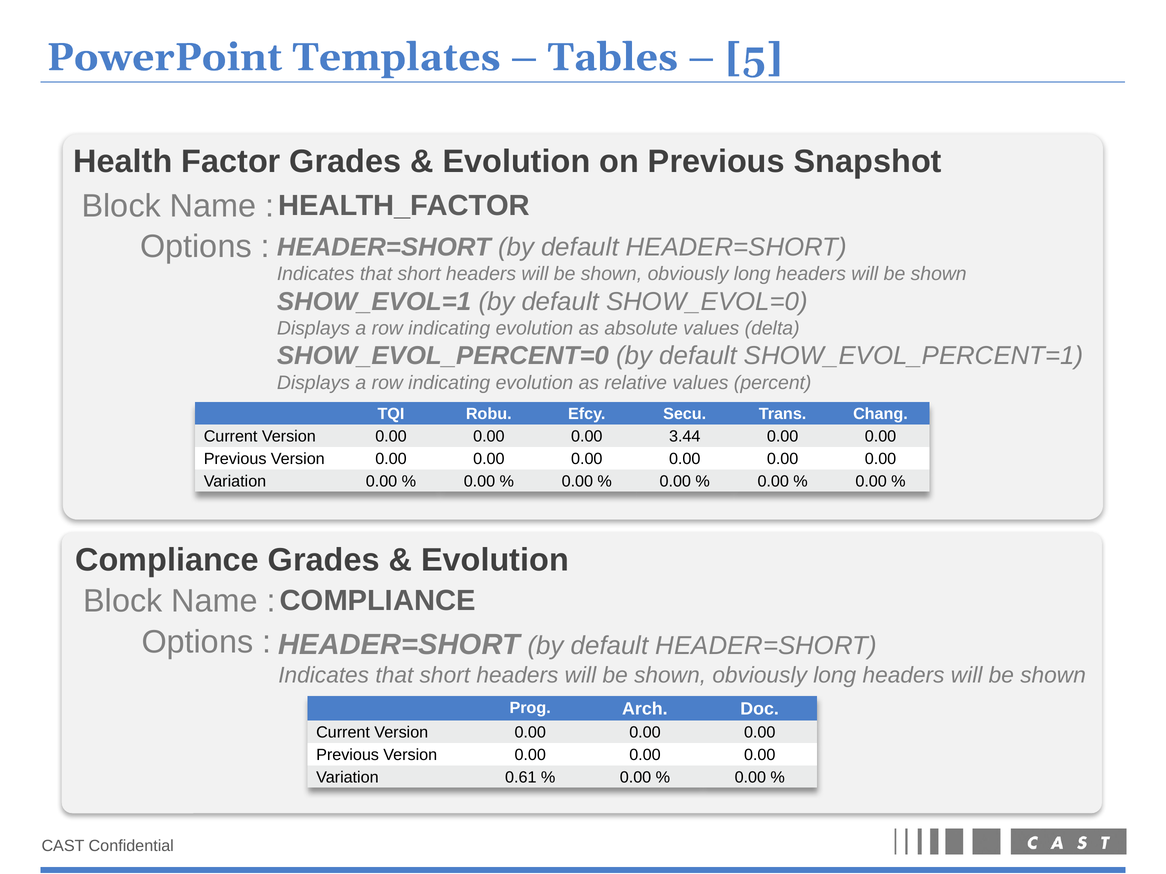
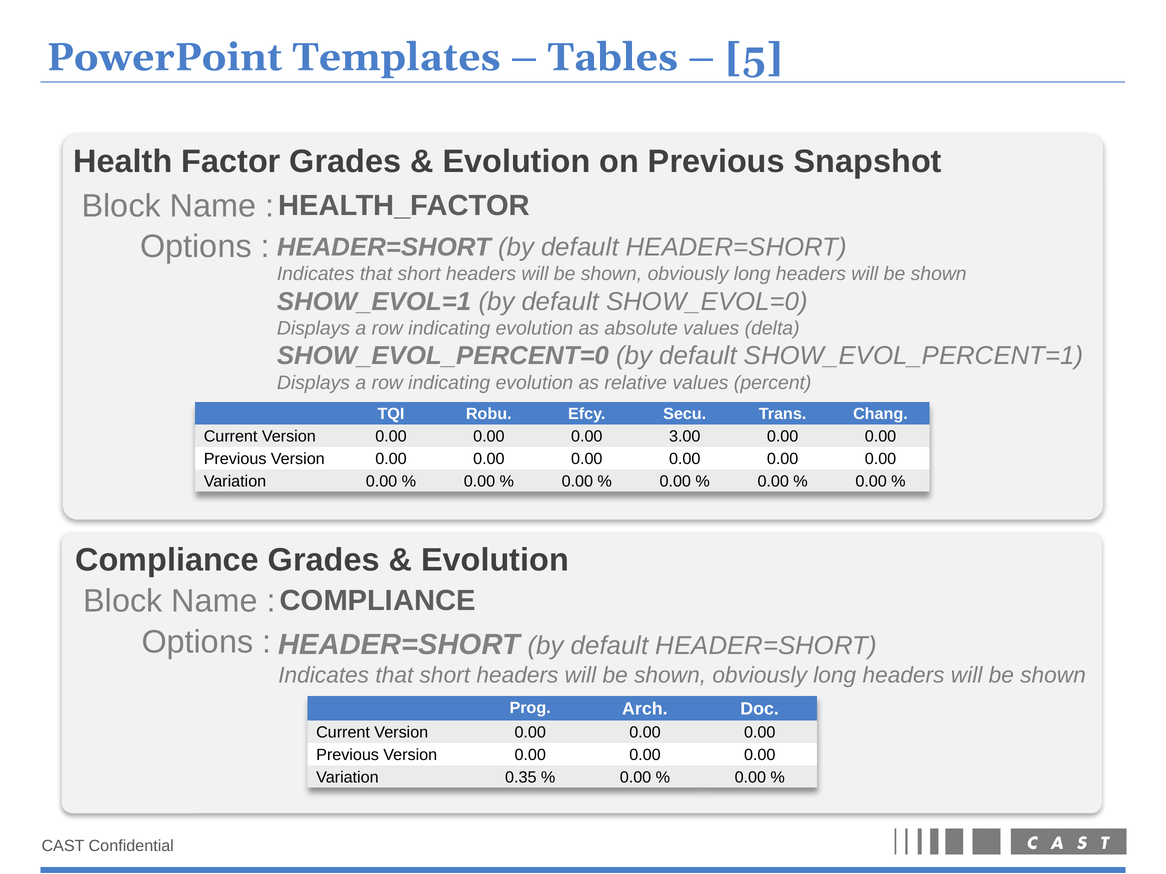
3.44: 3.44 -> 3.00 (685, 437)
0.61: 0.61 -> 0.35 (521, 778)
